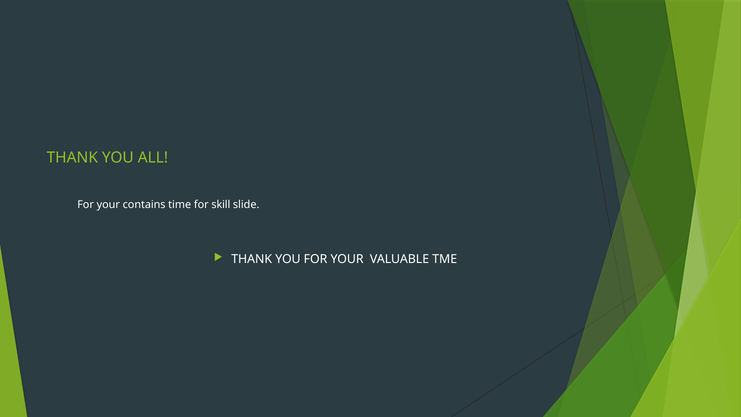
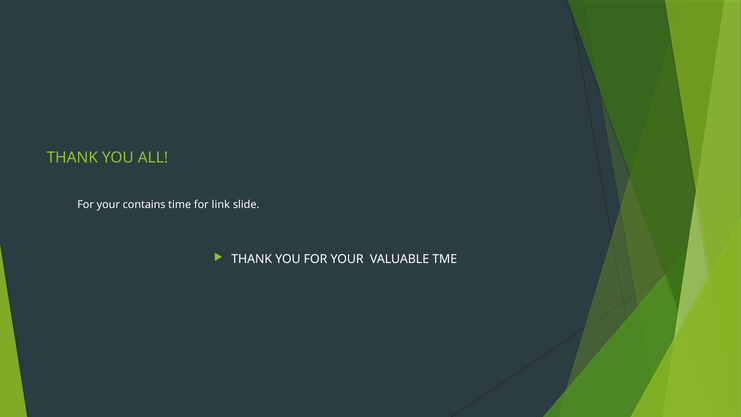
skill: skill -> link (221, 205)
